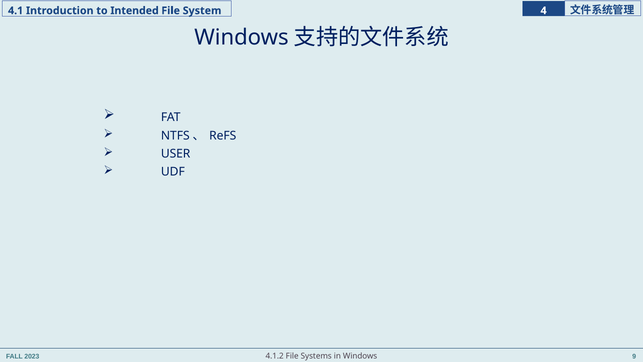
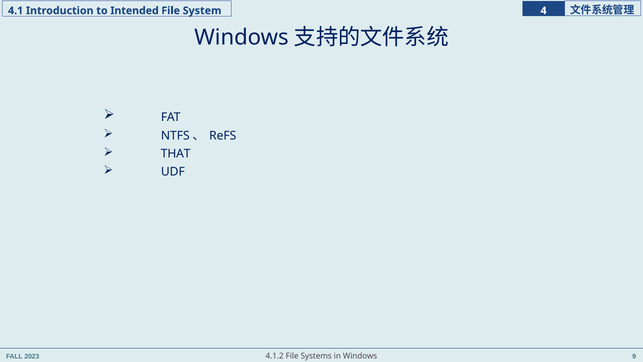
USER: USER -> THAT (176, 154)
